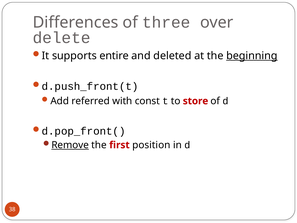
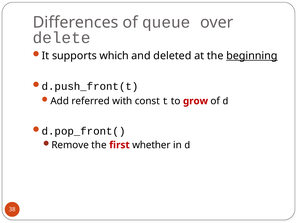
three: three -> queue (166, 22)
entire: entire -> which (114, 56)
store: store -> grow (196, 101)
Remove underline: present -> none (70, 145)
position: position -> whether (151, 145)
